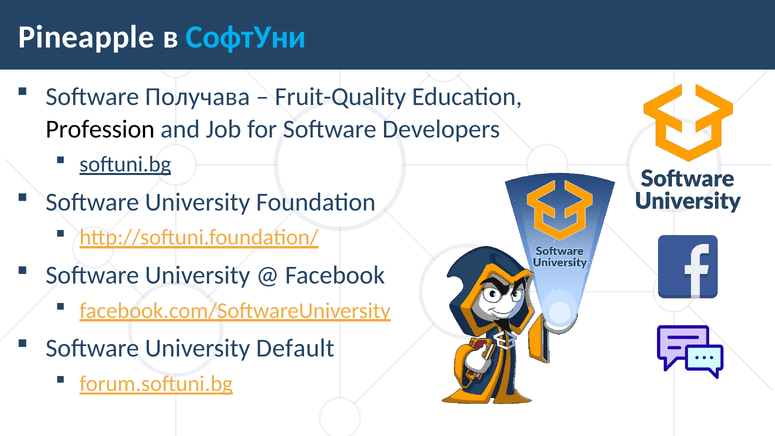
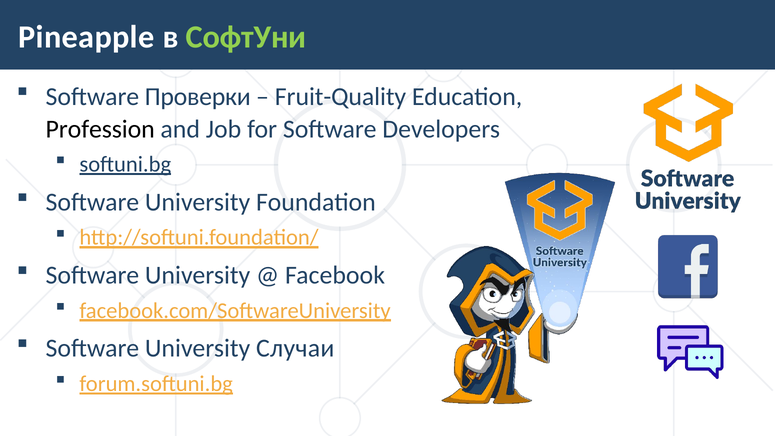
СофтУни colour: light blue -> light green (246, 37)
Получава: Получава -> Проверки (198, 97)
Default: Default -> Случаи (295, 348)
